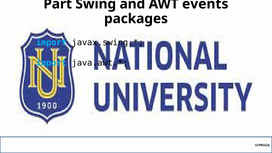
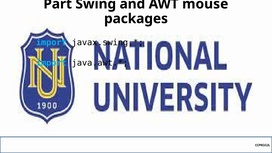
events: events -> mouse (205, 4)
